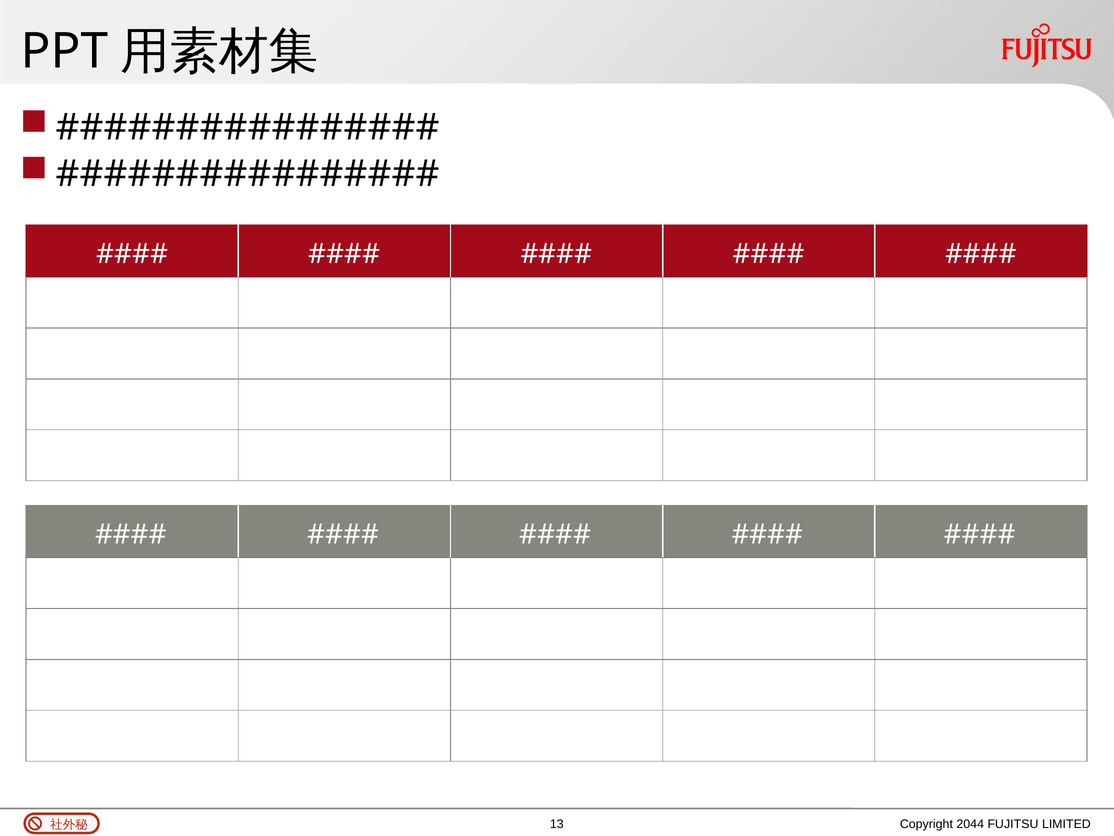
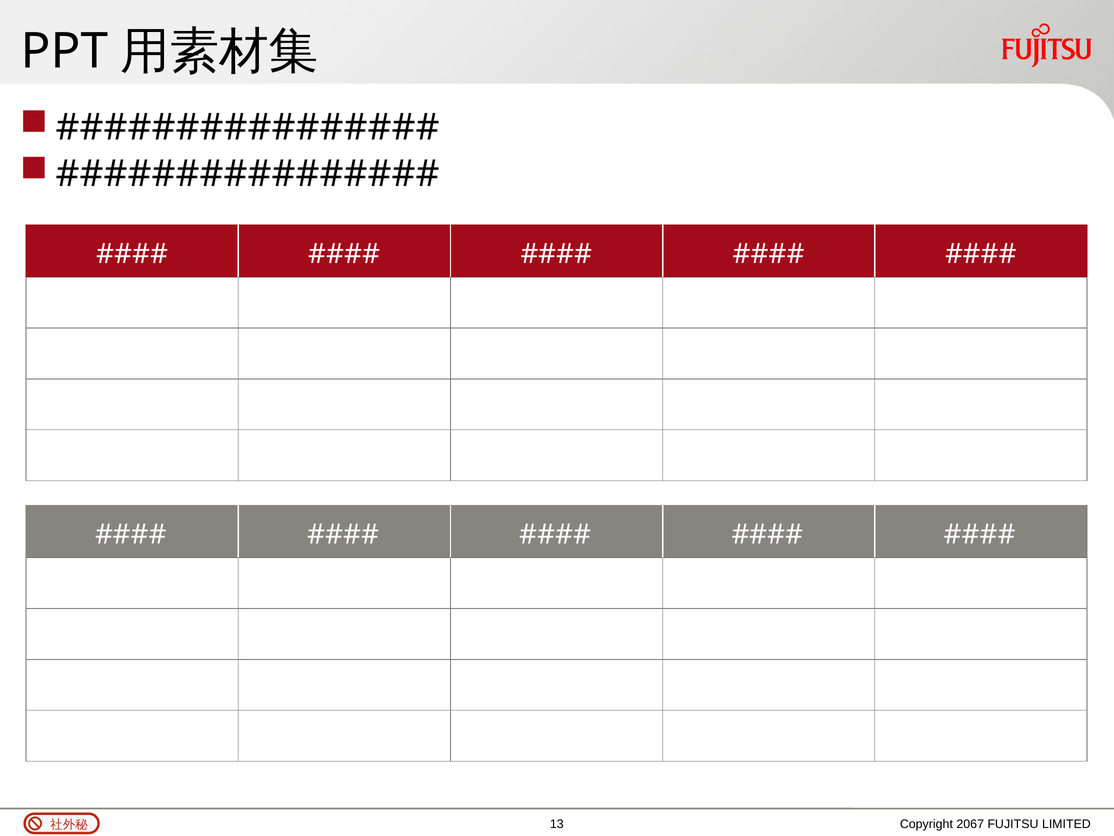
2044: 2044 -> 2067 (970, 824)
